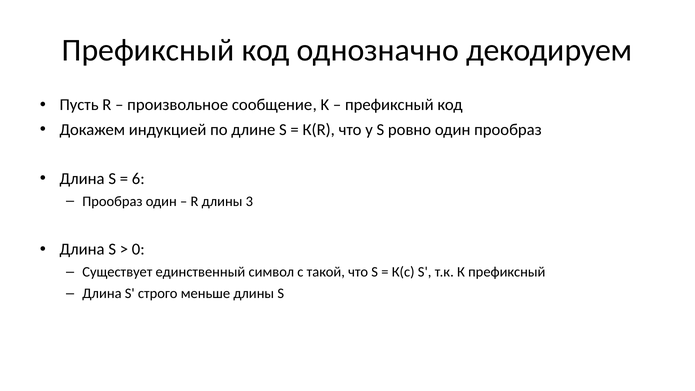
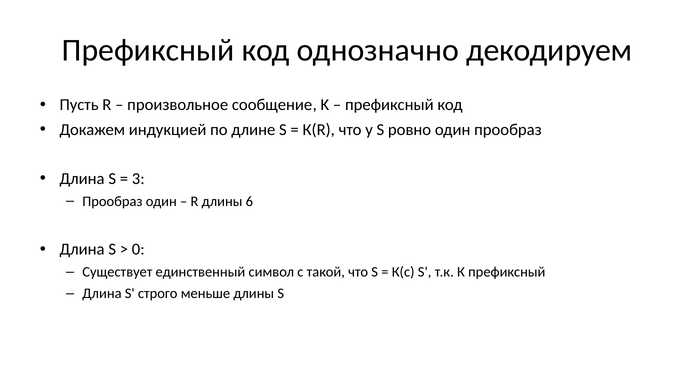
6: 6 -> 3 (138, 179)
3: 3 -> 6 (249, 201)
